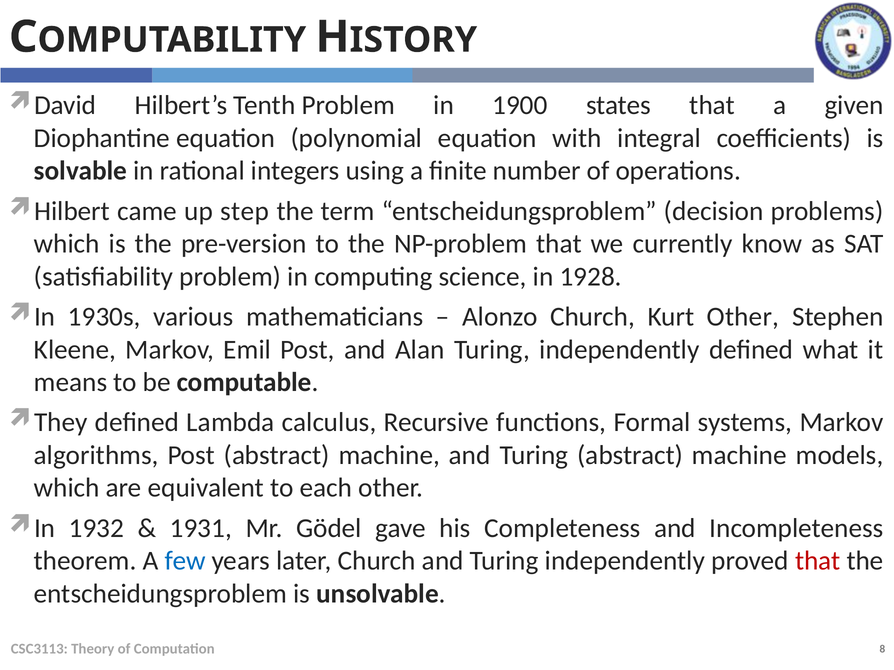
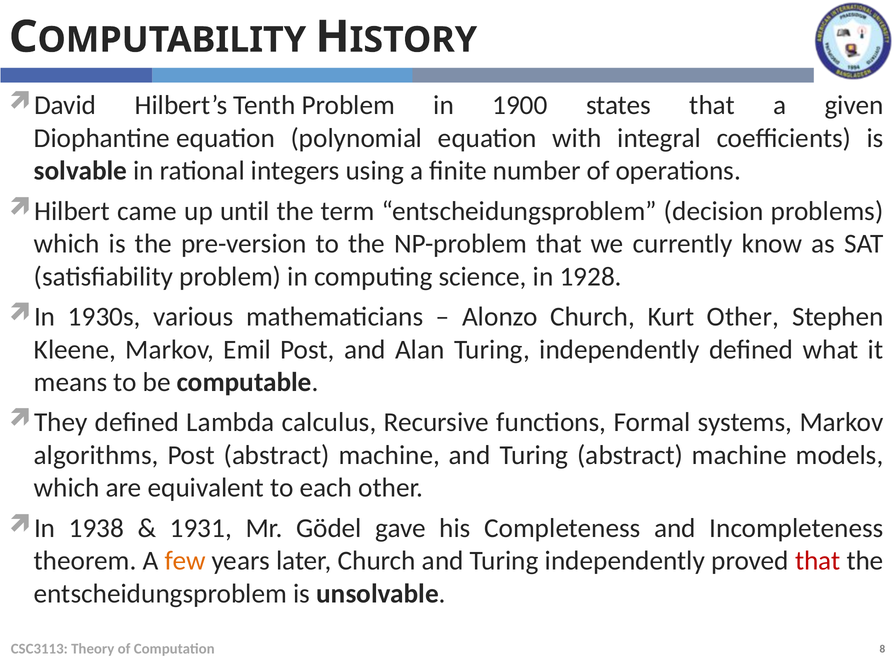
step: step -> until (245, 211)
1932: 1932 -> 1938 (96, 529)
few colour: blue -> orange (185, 561)
